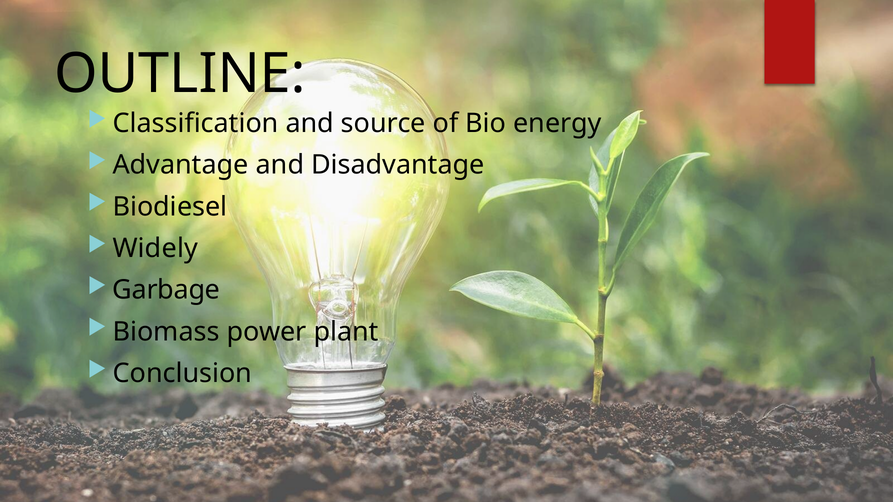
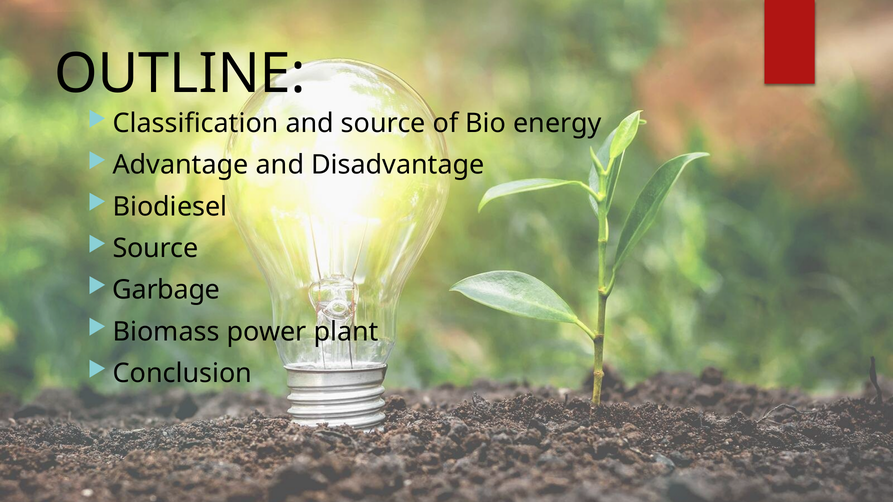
Widely: Widely -> Source (155, 249)
